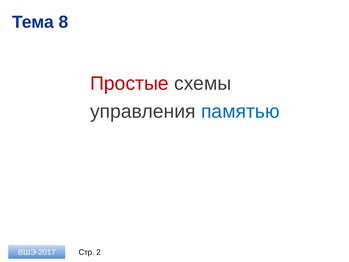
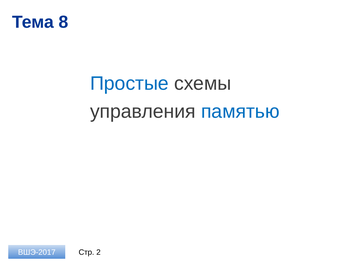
Простые colour: red -> blue (129, 83)
